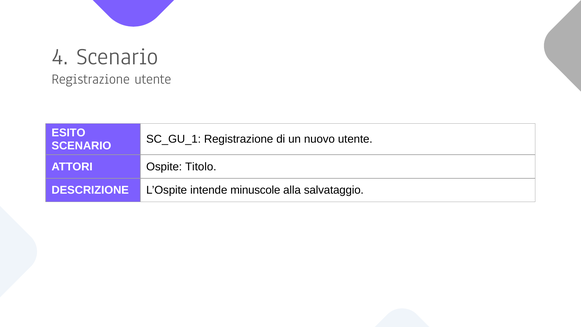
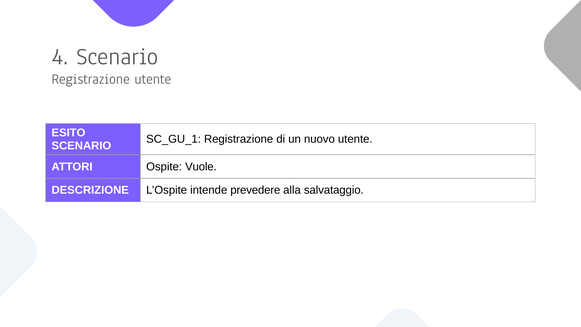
Titolo: Titolo -> Vuole (201, 167)
minuscole: minuscole -> prevedere (255, 190)
